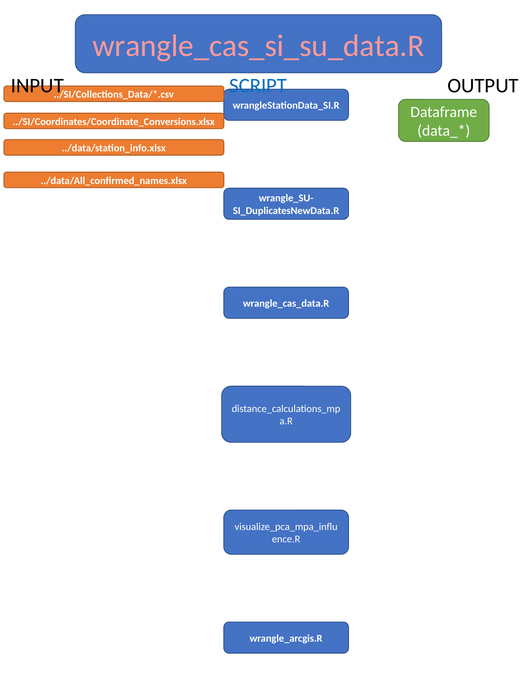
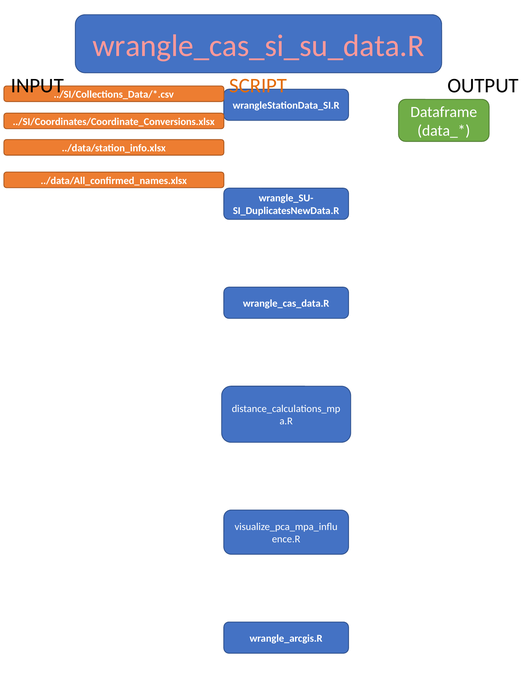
SCRIPT colour: blue -> orange (258, 86)
